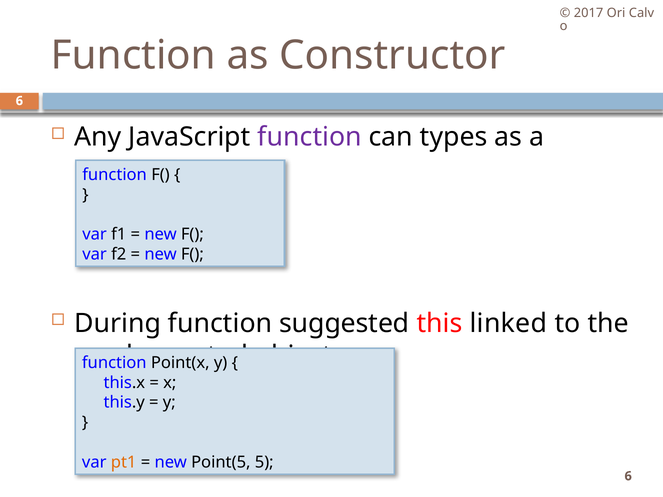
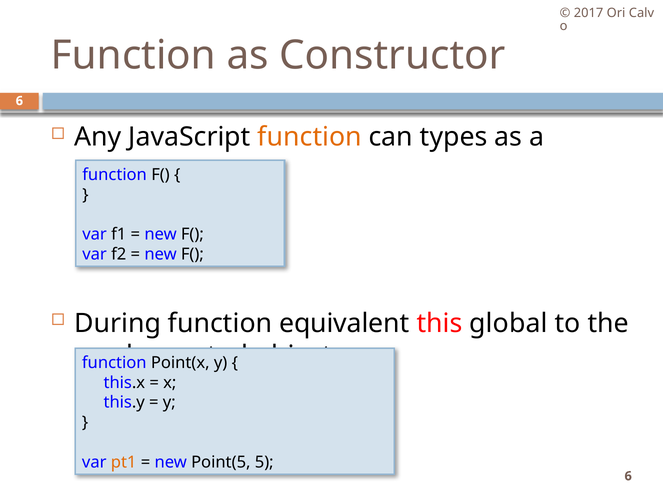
function colour: purple -> orange (310, 137)
suggested: suggested -> equivalent (344, 323)
linked: linked -> global (508, 323)
